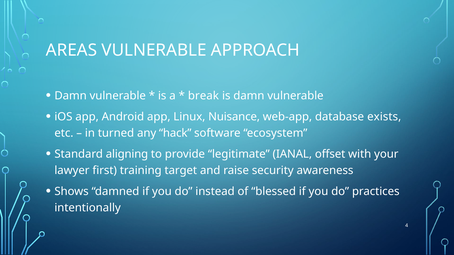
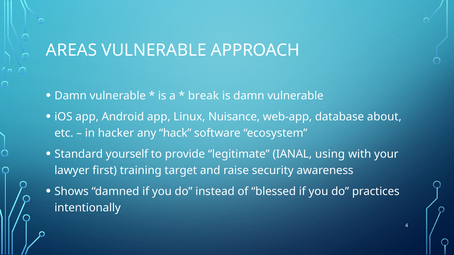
exists: exists -> about (384, 117)
turned: turned -> hacker (116, 133)
aligning: aligning -> yourself (127, 154)
offset: offset -> using (330, 154)
